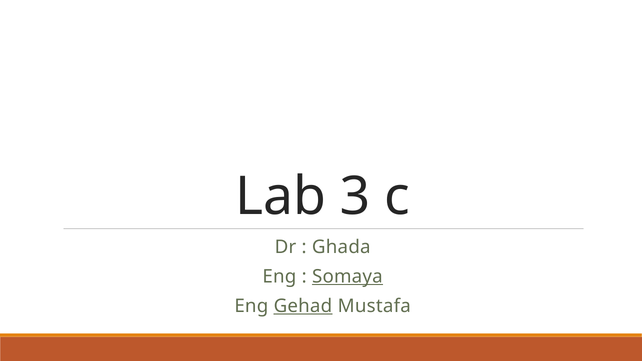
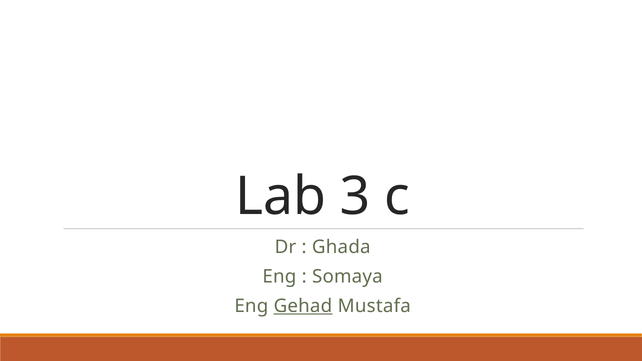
Somaya underline: present -> none (347, 277)
